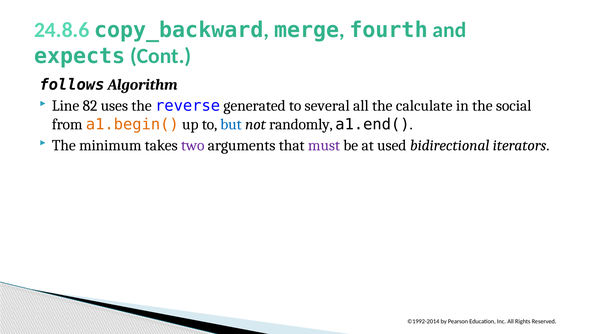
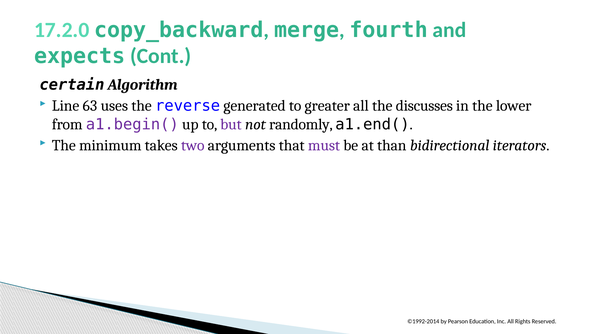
24.8.6: 24.8.6 -> 17.2.0 (62, 30)
follows: follows -> certain (72, 85)
82: 82 -> 63 (90, 106)
several: several -> greater (327, 106)
calculate: calculate -> discusses (424, 106)
social: social -> lower (514, 106)
a1.begin( colour: orange -> purple (132, 124)
but colour: blue -> purple (231, 124)
used: used -> than (392, 145)
